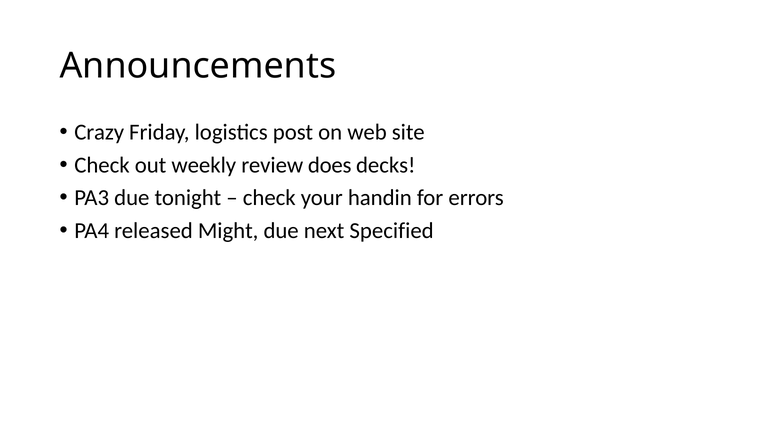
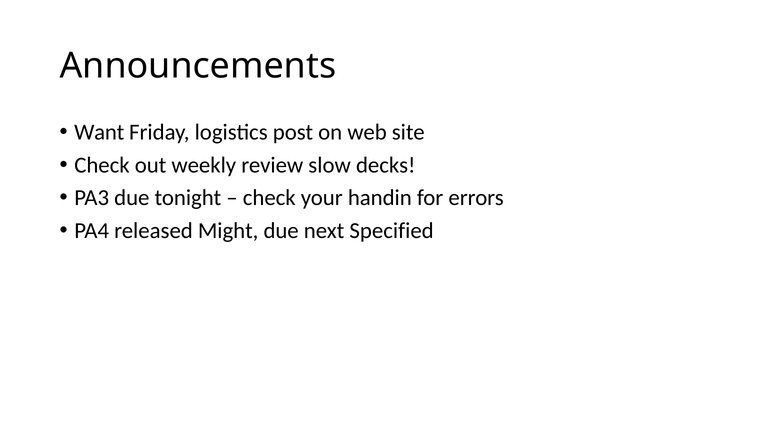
Crazy: Crazy -> Want (99, 132)
does: does -> slow (330, 165)
